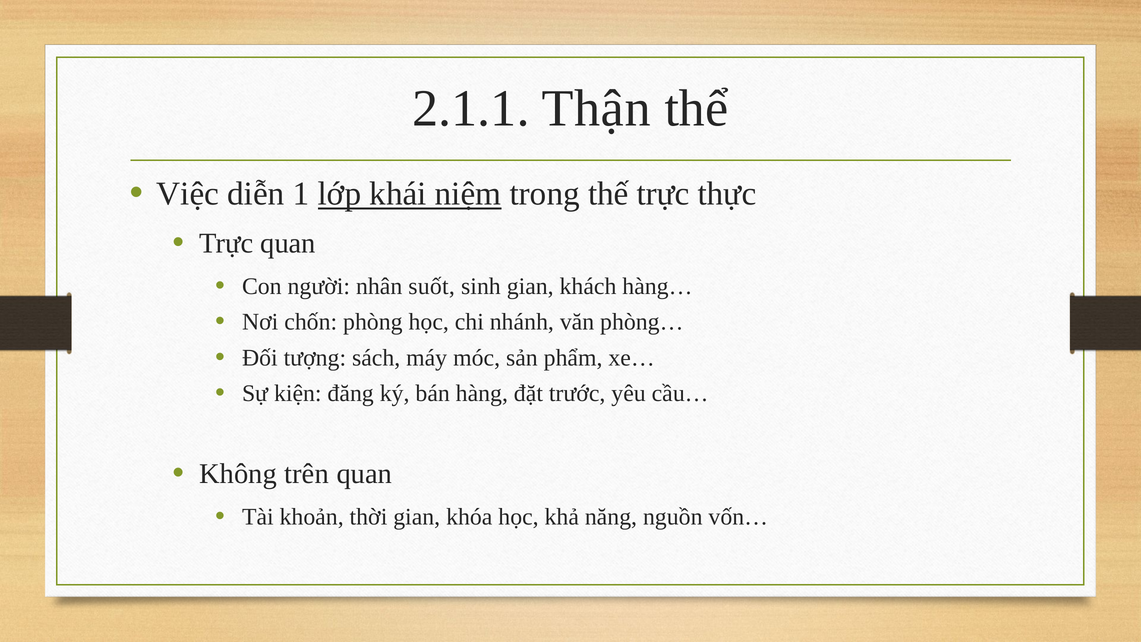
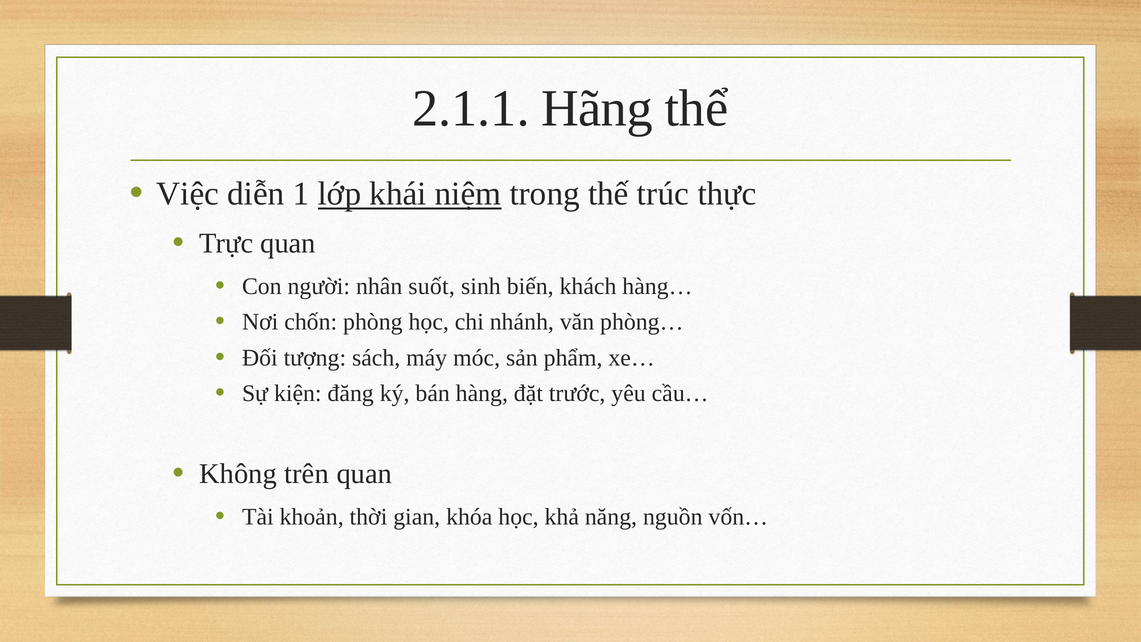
Thận: Thận -> Hãng (597, 108)
thế trực: trực -> trúc (663, 194)
sinh gian: gian -> biến (530, 286)
